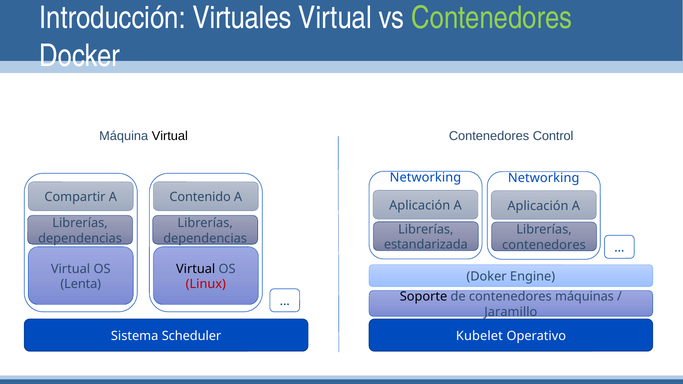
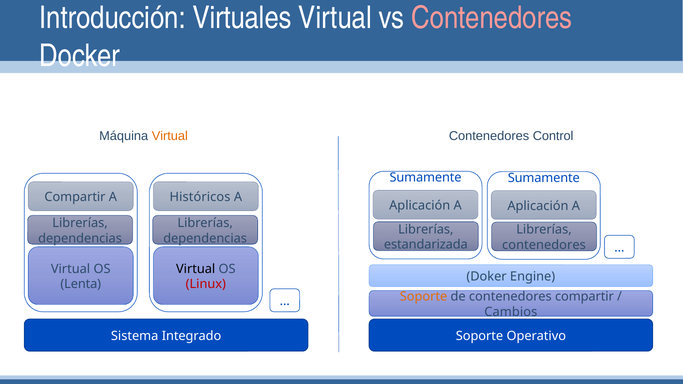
Contenedores colour: light green -> pink (492, 18)
Virtual colour: black -> orange (170, 136)
Networking: Networking -> Sumamente (426, 178)
Networking: Networking -> Sumamente (544, 178)
Contenido: Contenido -> Históricos (200, 197)
Soporte colour: black -> orange (424, 297)
contenedores máquinas: máquinas -> compartir (584, 297)
Jaramillo: Jaramillo -> Cambios (511, 312)
Scheduler: Scheduler -> Integrado (192, 336)
Kubelet: Kubelet -> Soporte (479, 336)
